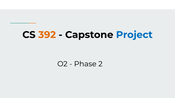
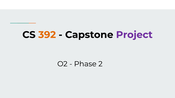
Project colour: blue -> purple (134, 35)
